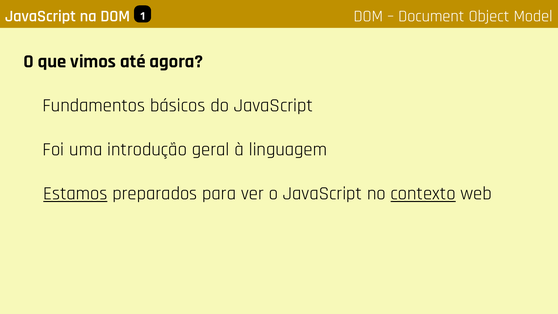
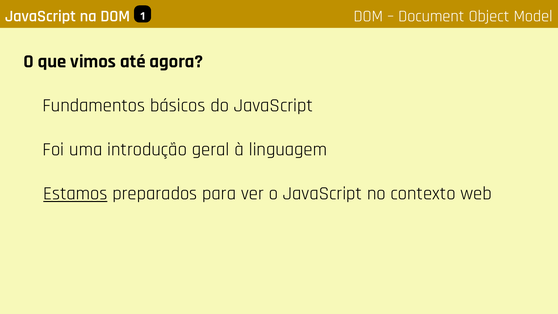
contexto underline: present -> none (423, 193)
